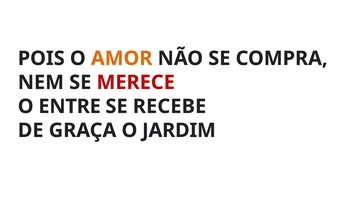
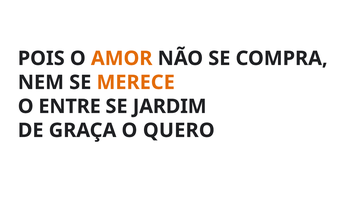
MERECE colour: red -> orange (136, 82)
RECEBE: RECEBE -> JARDIM (170, 106)
JARDIM: JARDIM -> QUERO (179, 130)
